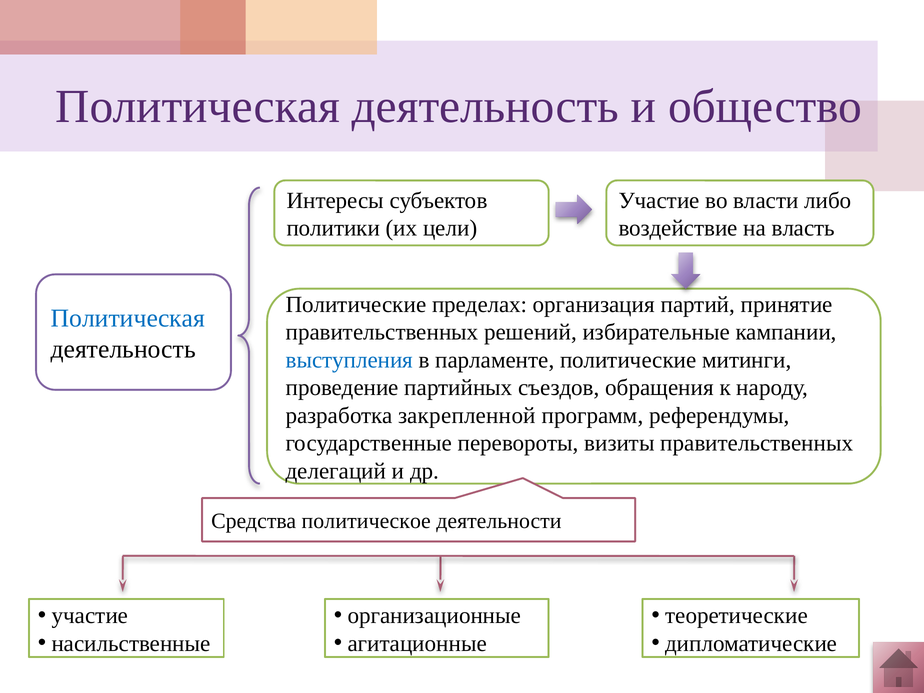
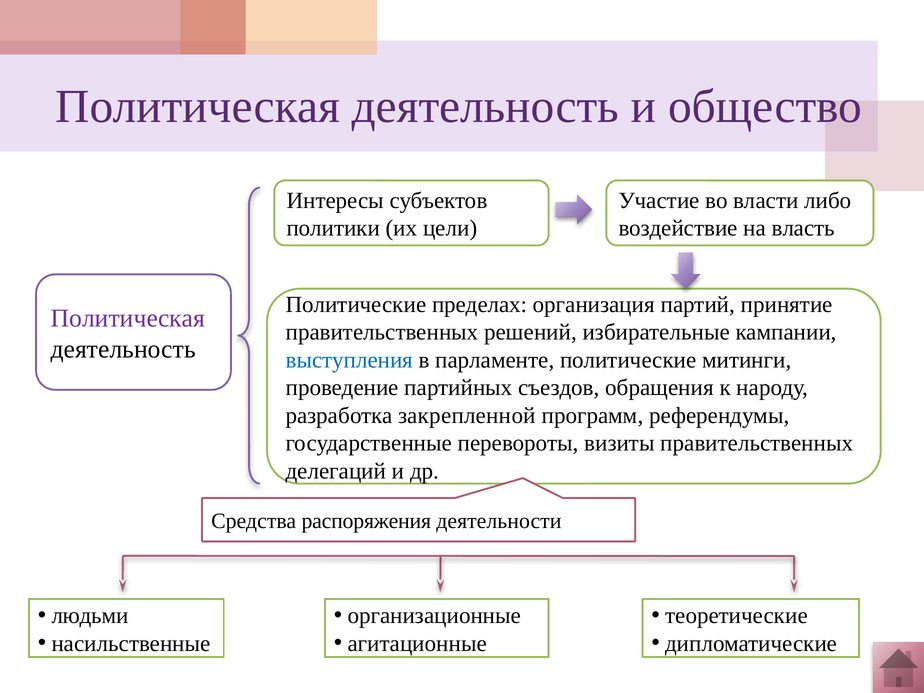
Политическая colour: blue -> purple (128, 318)
политическое: политическое -> распоряжения (366, 521)
участие: участие -> людьми (90, 616)
